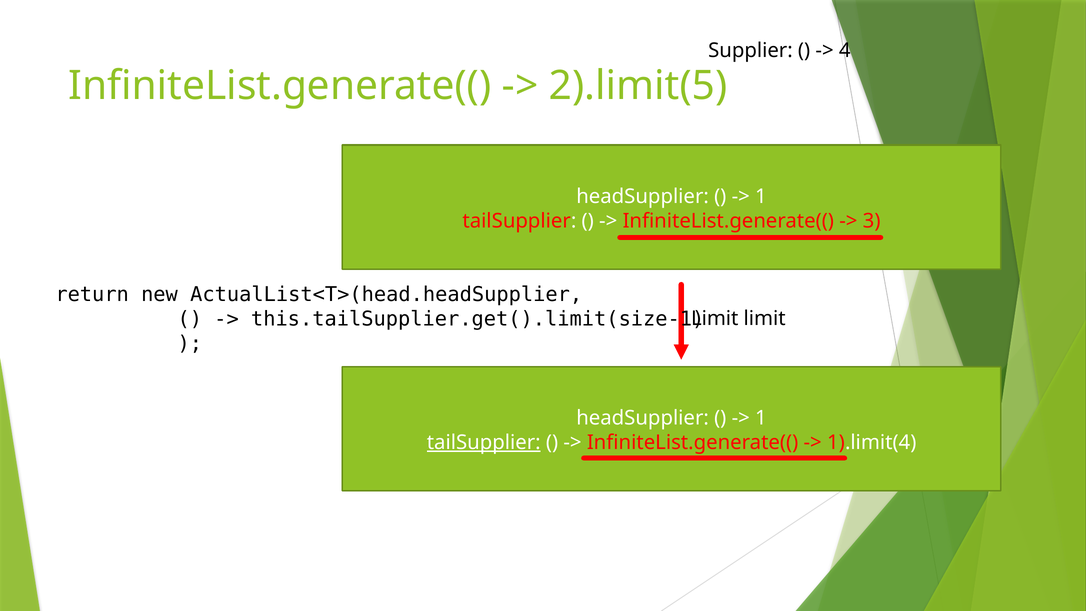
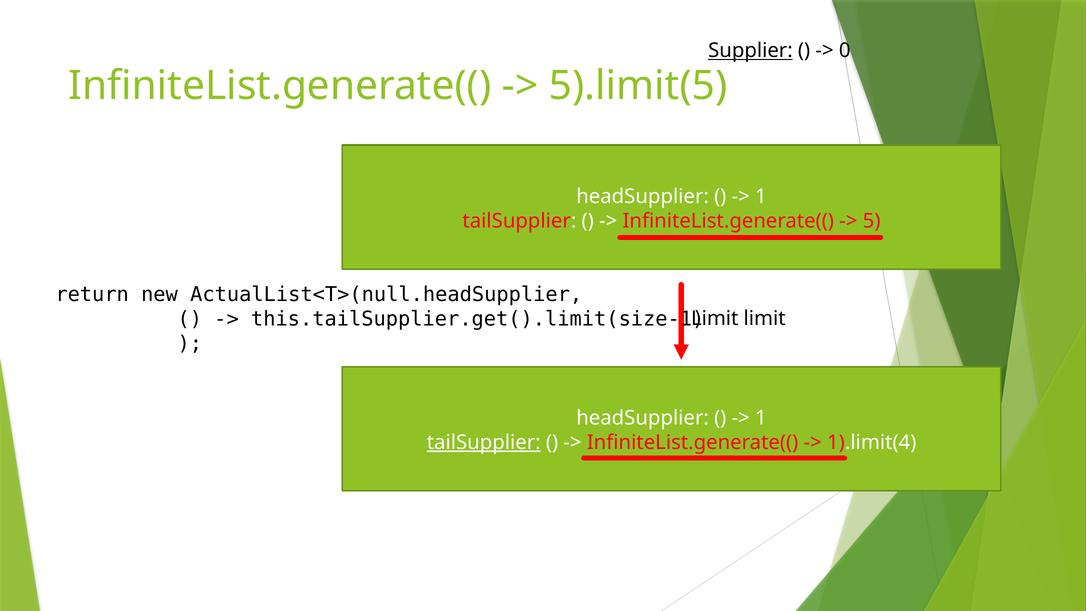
Supplier underline: none -> present (750, 51)
4: 4 -> 0 (845, 51)
2).limit(5: 2).limit(5 -> 5).limit(5 (638, 86)
3: 3 -> 5 (872, 221)
ActualList<T>(head.headSupplier: ActualList<T>(head.headSupplier -> ActualList<T>(null.headSupplier (386, 294)
